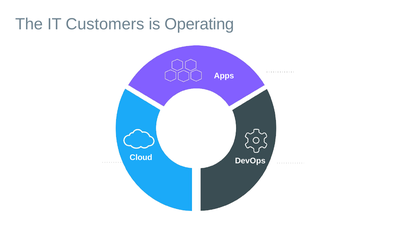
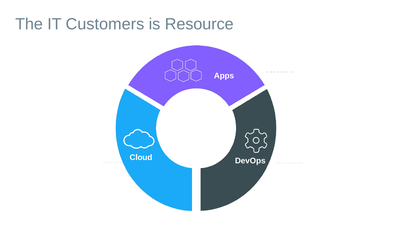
Operating: Operating -> Resource (199, 24)
